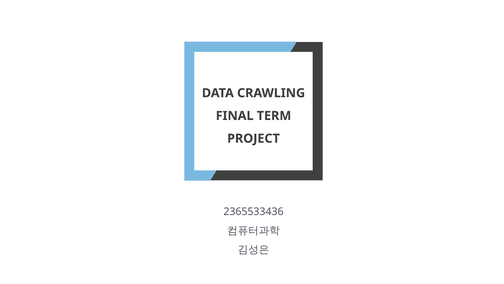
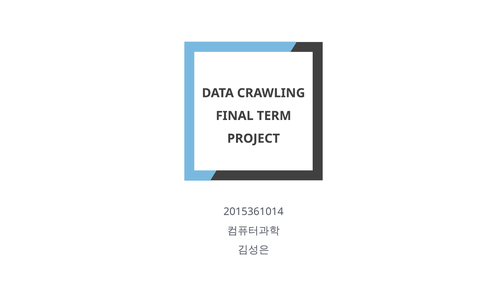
2365533436: 2365533436 -> 2015361014 (253, 211)
